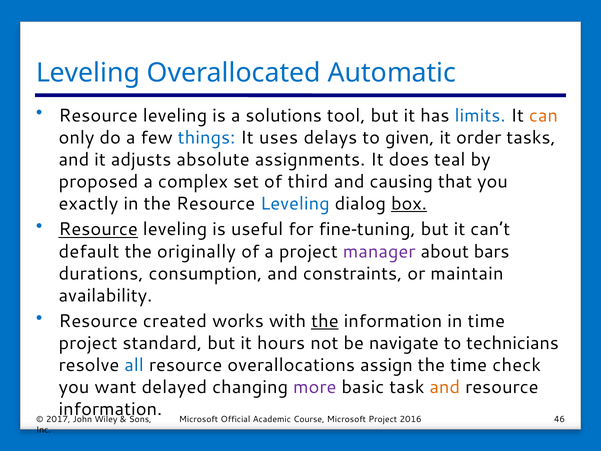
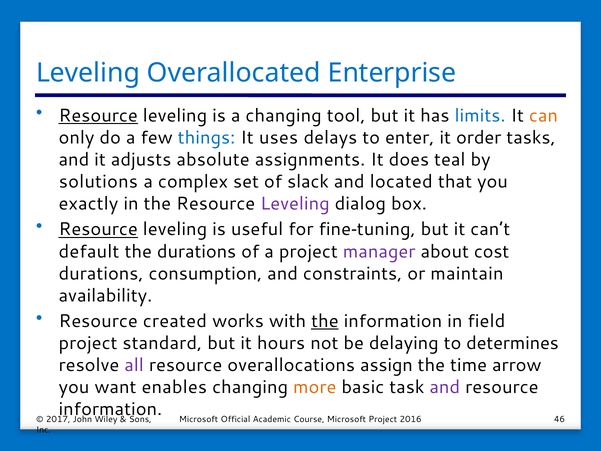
Automatic: Automatic -> Enterprise (392, 73)
Resource underline: none -> present (98, 115)
a solutions: solutions -> changing (284, 115)
given: given -> enter (410, 137)
proposed: proposed -> solutions (98, 182)
third: third -> slack (308, 182)
causing: causing -> located (401, 182)
Leveling colour: blue -> purple (295, 204)
box underline: present -> none (409, 204)
the originally: originally -> durations (197, 251)
bars: bars -> cost (492, 251)
in time: time -> field (486, 321)
navigate: navigate -> delaying (404, 343)
technicians: technicians -> determines (513, 343)
all colour: blue -> purple (134, 365)
check: check -> arrow (517, 365)
delayed: delayed -> enables (174, 387)
more colour: purple -> orange (315, 387)
and colour: orange -> purple (445, 387)
